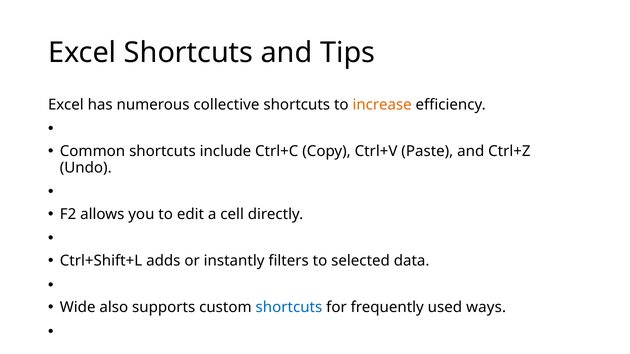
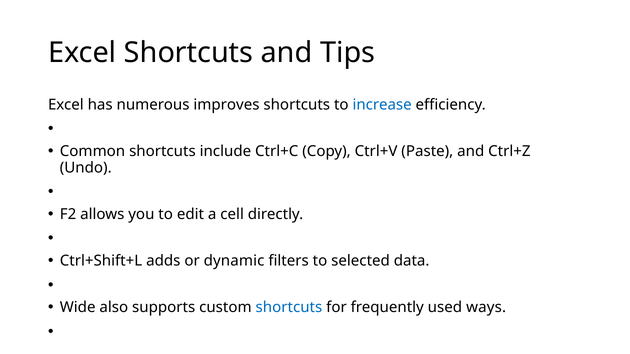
collective: collective -> improves (226, 105)
increase colour: orange -> blue (382, 105)
instantly: instantly -> dynamic (234, 261)
